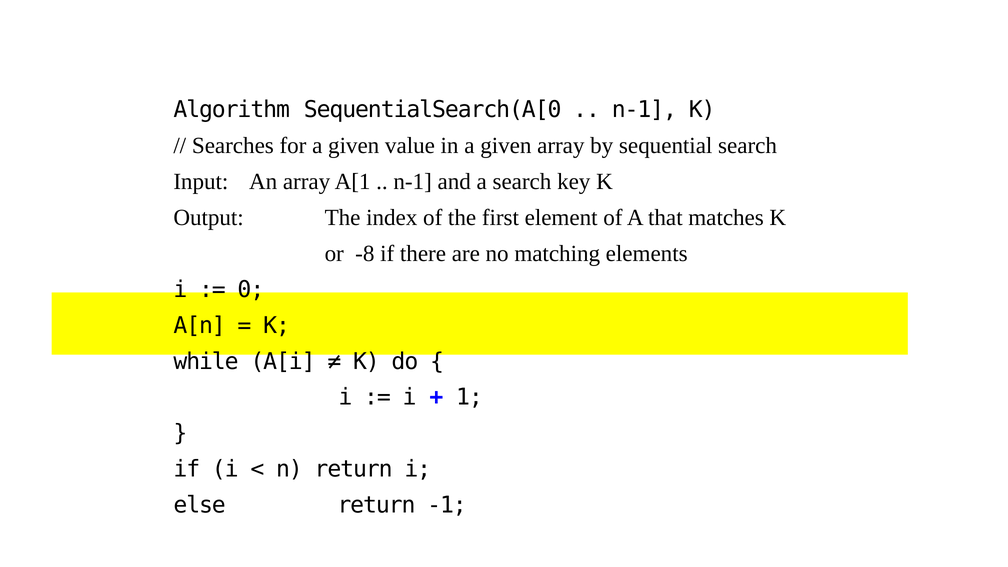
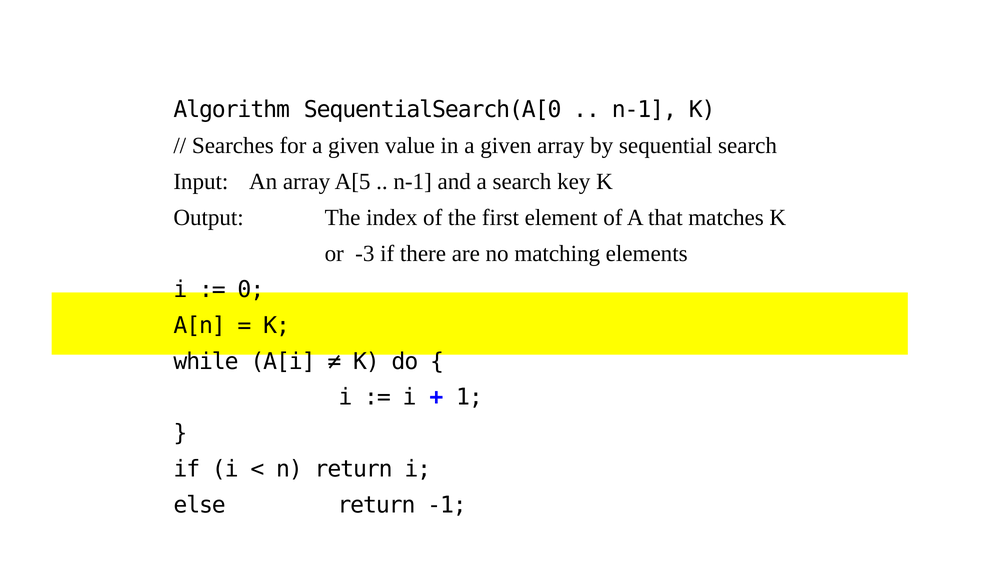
A[1: A[1 -> A[5 (353, 182)
-8: -8 -> -3 (365, 254)
